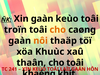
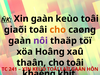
troïn: troïn -> giaõi (15, 30)
nôi colour: orange -> purple (41, 41)
Khuùc: Khuùc -> Hoâng (50, 52)
